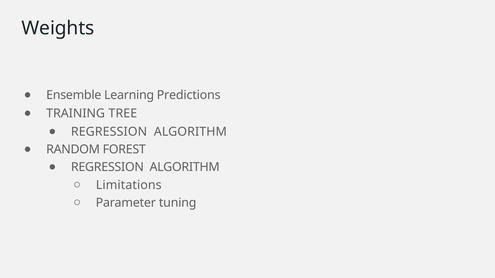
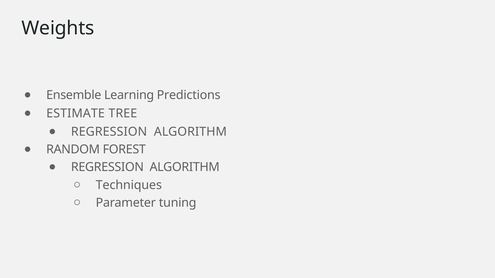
TRAINING: TRAINING -> ESTIMATE (76, 114)
Limitations: Limitations -> Techniques (129, 185)
